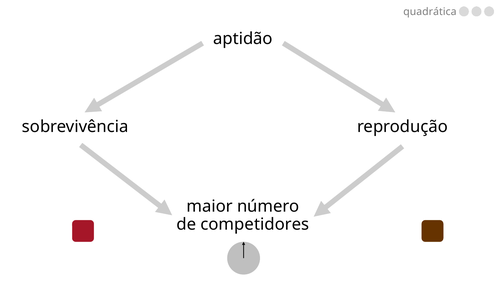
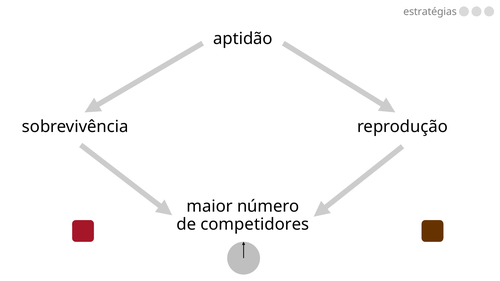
quadrática: quadrática -> estratégias (430, 12)
